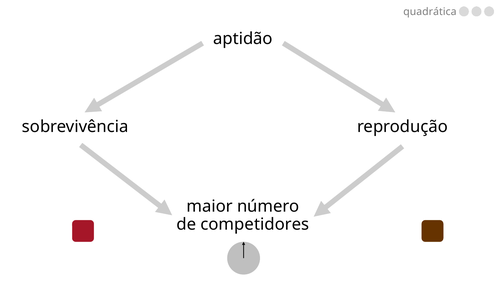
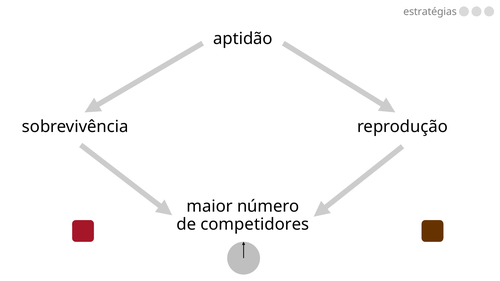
quadrática: quadrática -> estratégias (430, 12)
